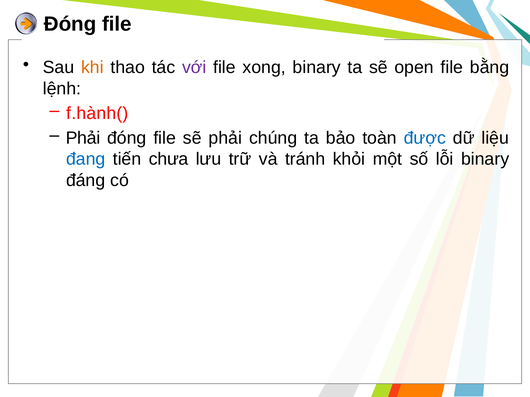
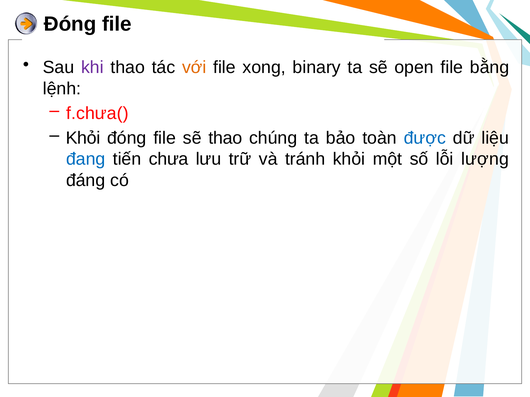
khi colour: orange -> purple (92, 67)
với colour: purple -> orange (194, 67)
f.hành(: f.hành( -> f.chưa( (97, 113)
Phải: Phải -> Khỏi (83, 138)
sẽ phải: phải -> thao (225, 138)
lỗi binary: binary -> lượng (485, 159)
